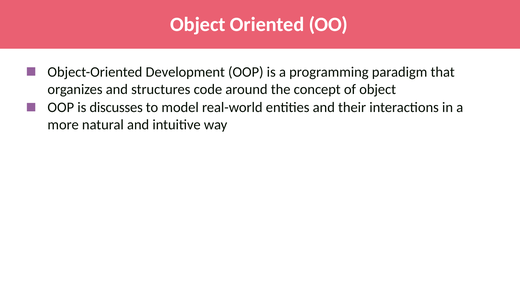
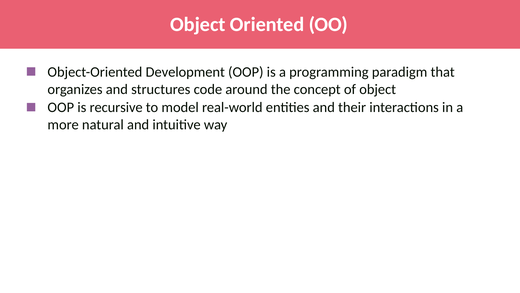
discusses: discusses -> recursive (116, 107)
